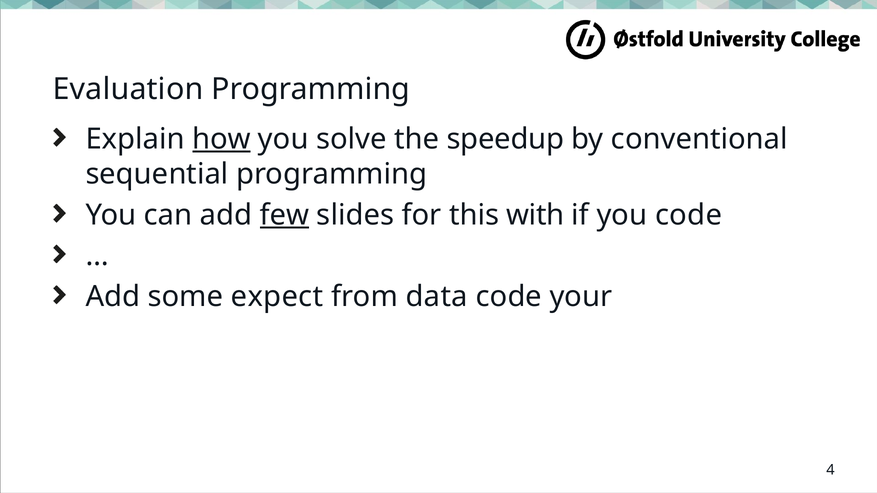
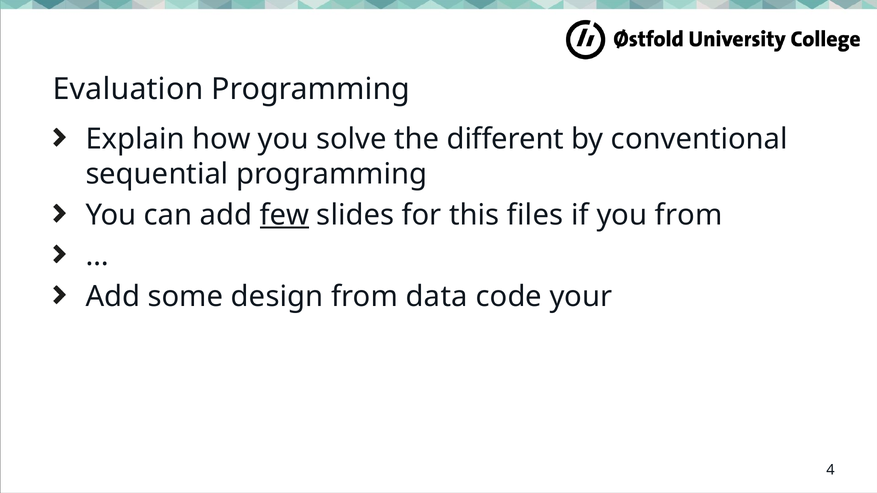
how underline: present -> none (221, 139)
speedup: speedup -> different (505, 139)
with: with -> files (535, 215)
you code: code -> from (689, 215)
expect: expect -> design (277, 297)
